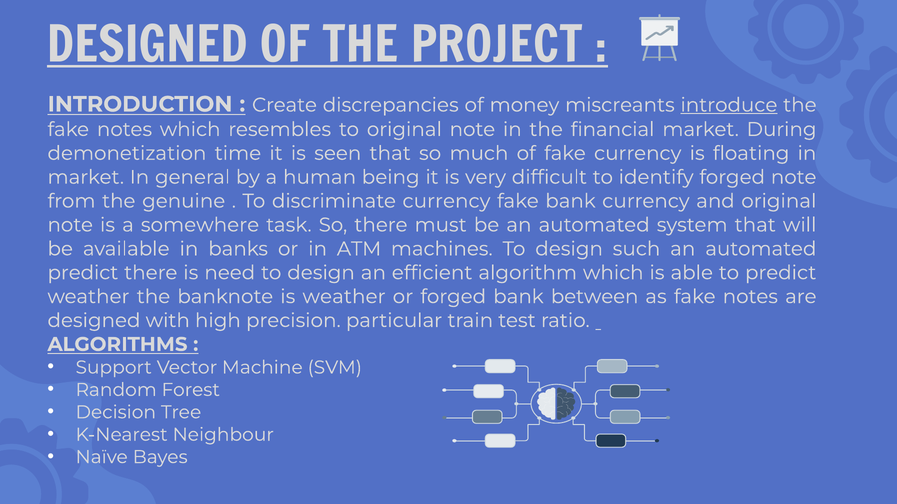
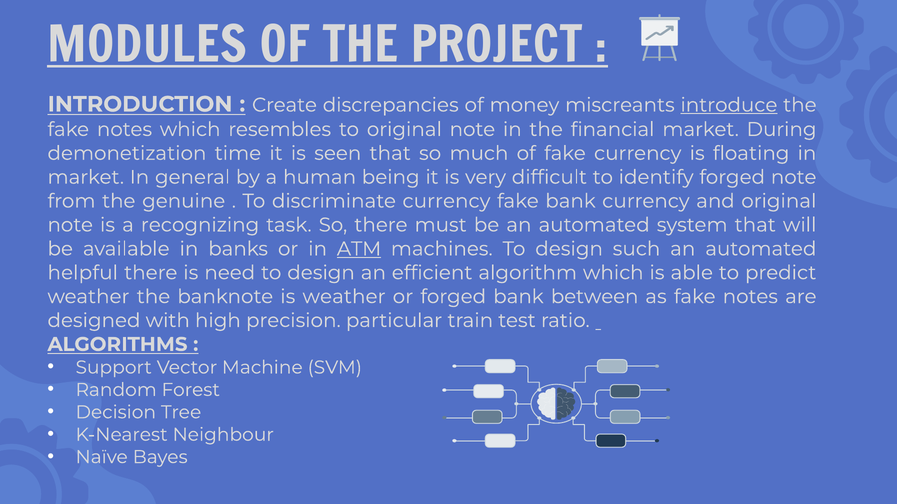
DESIGNED: DESIGNED -> MODULES (147, 45)
somewhere: somewhere -> recognizing (200, 225)
ATM underline: none -> present (359, 249)
predict: predict -> helpful (83, 273)
